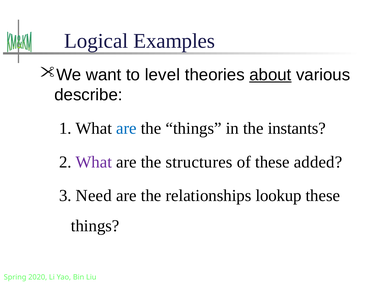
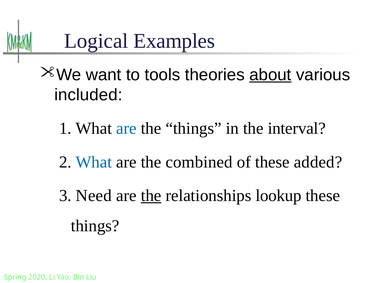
level: level -> tools (162, 75)
describe: describe -> included (88, 95)
instants: instants -> interval (297, 129)
What colour: purple -> blue (94, 162)
structures: structures -> combined (199, 162)
the underline: none -> present (151, 196)
